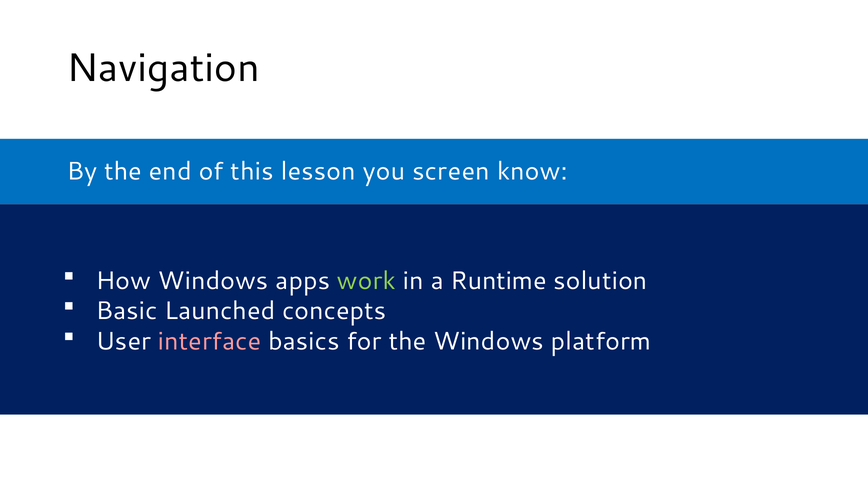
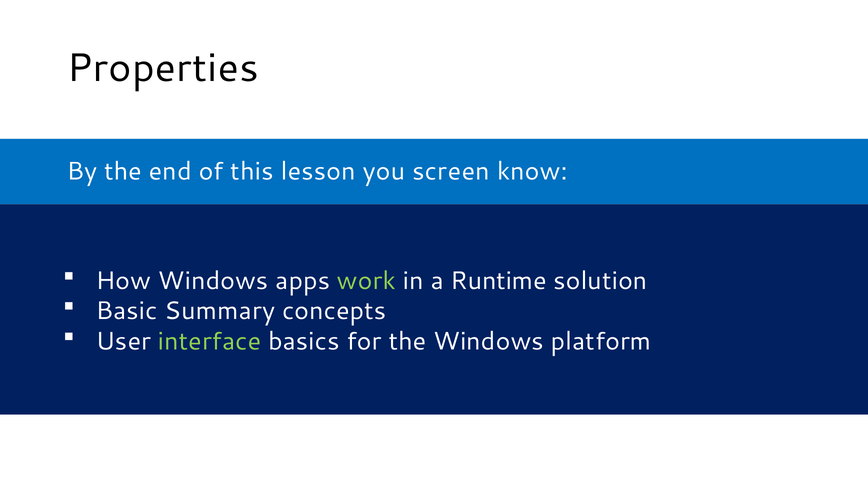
Navigation: Navigation -> Properties (163, 68)
Launched: Launched -> Summary (220, 311)
interface colour: pink -> light green (210, 342)
